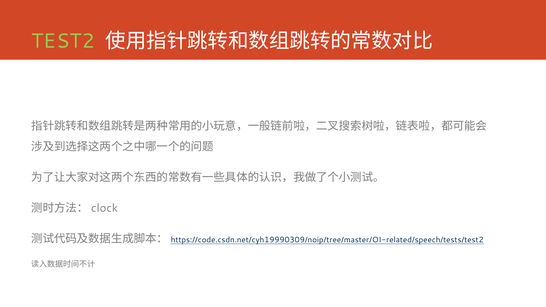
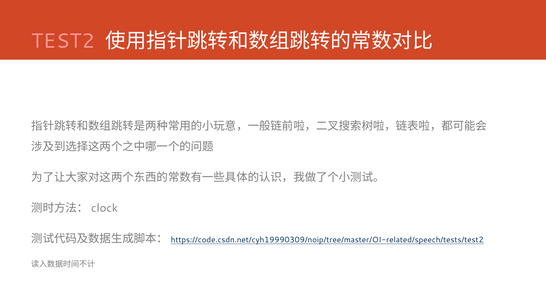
TEST2 colour: light green -> pink (63, 41)
